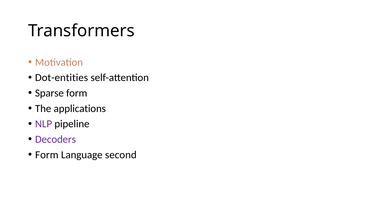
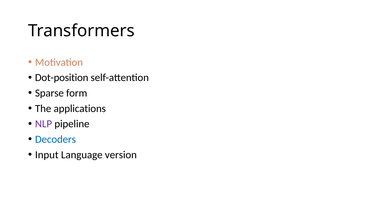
Dot-entities: Dot-entities -> Dot-position (62, 78)
Decoders colour: purple -> blue (55, 140)
Form: Form -> Input (47, 155)
second: second -> version (121, 155)
